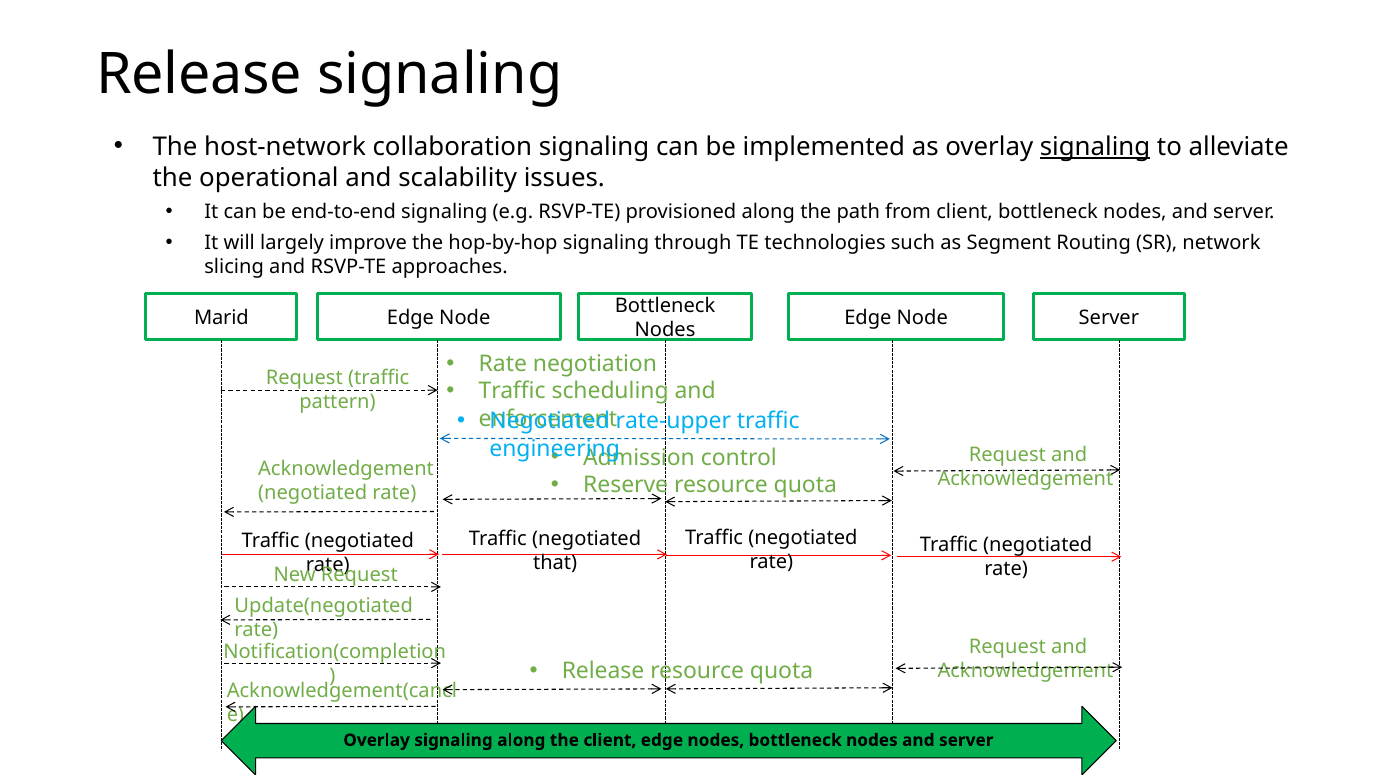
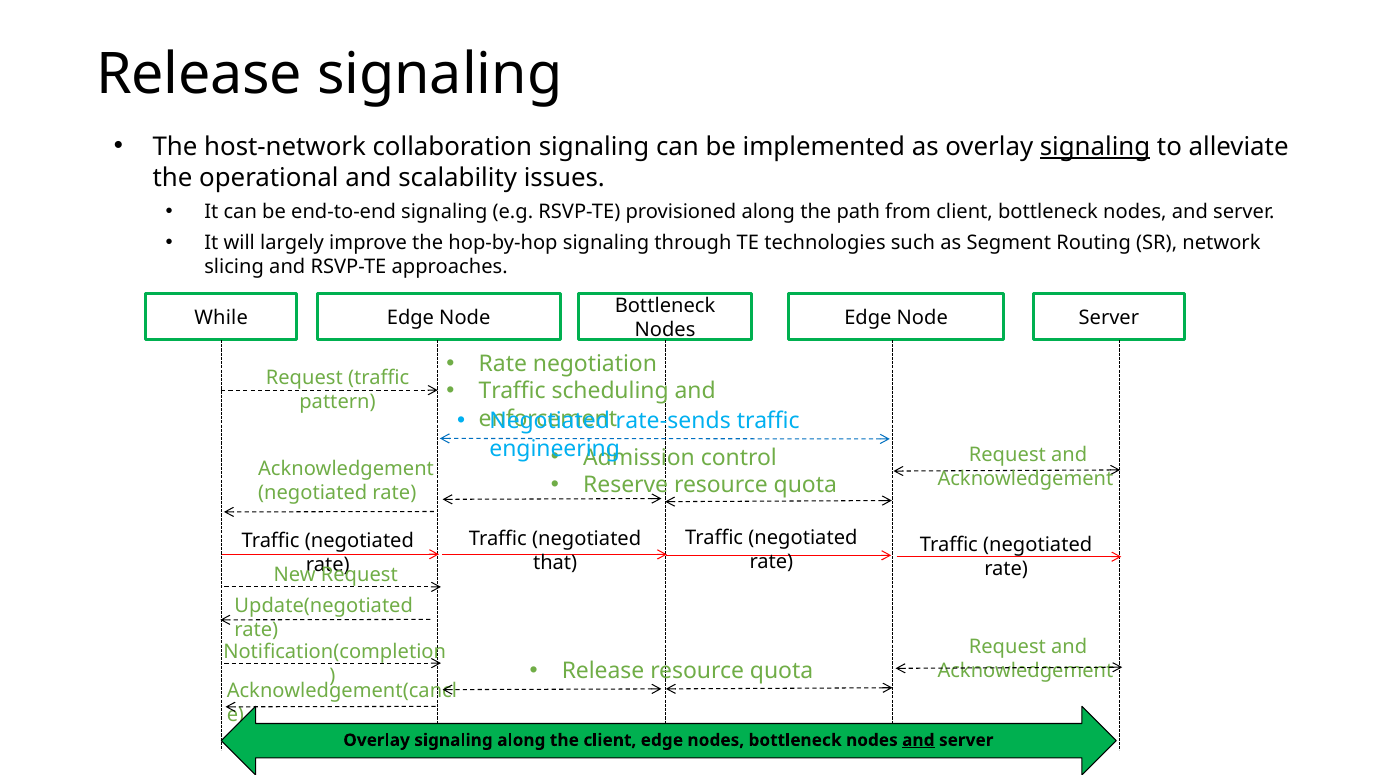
Marid: Marid -> While (221, 318)
rate-upper: rate-upper -> rate-sends (673, 421)
and underline: none -> present (918, 740)
